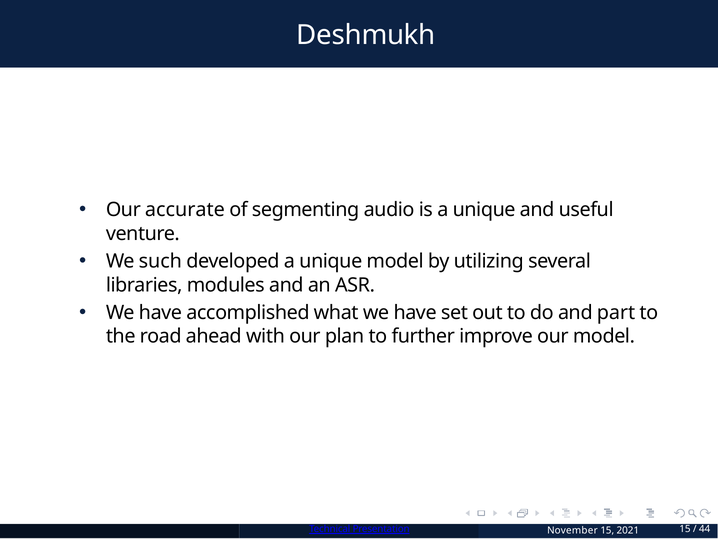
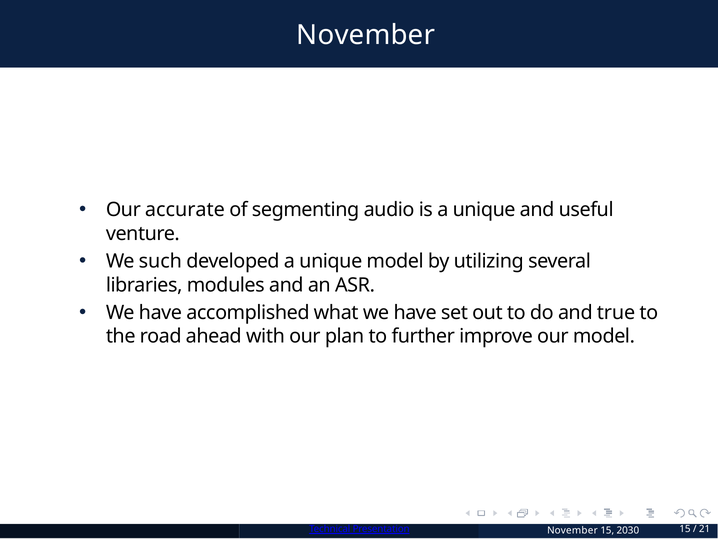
Deshmukh: Deshmukh -> November (366, 35)
part: part -> true (616, 313)
2021: 2021 -> 2030 (628, 531)
44: 44 -> 21 (705, 529)
